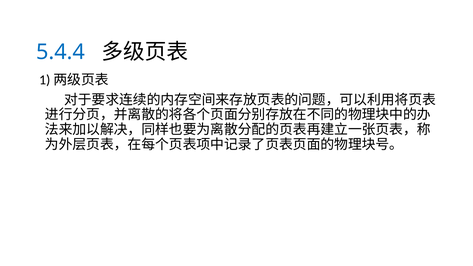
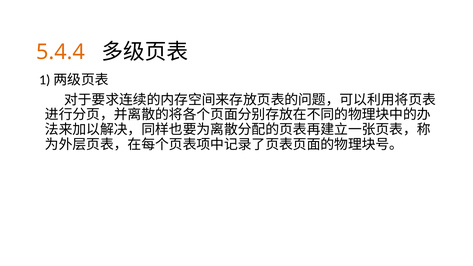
5.4.4 colour: blue -> orange (60, 52)
